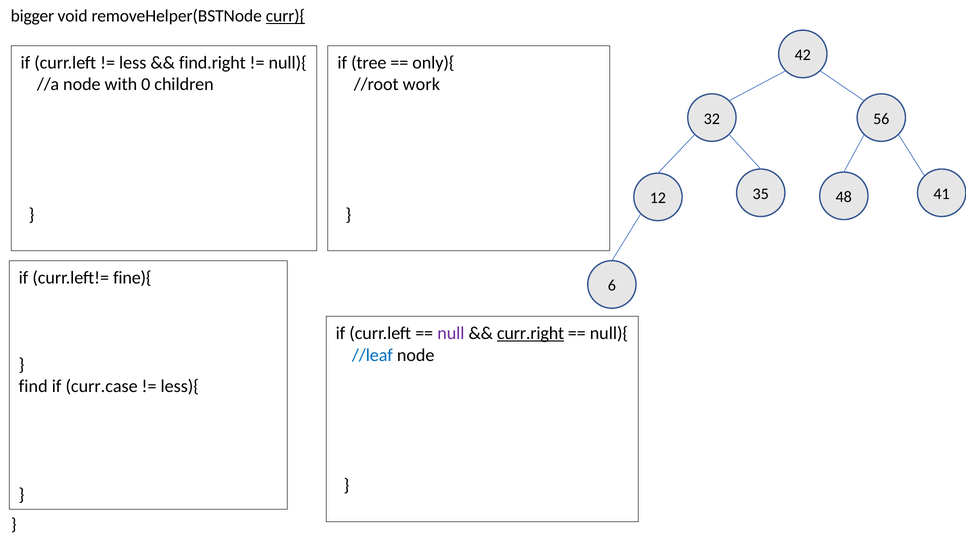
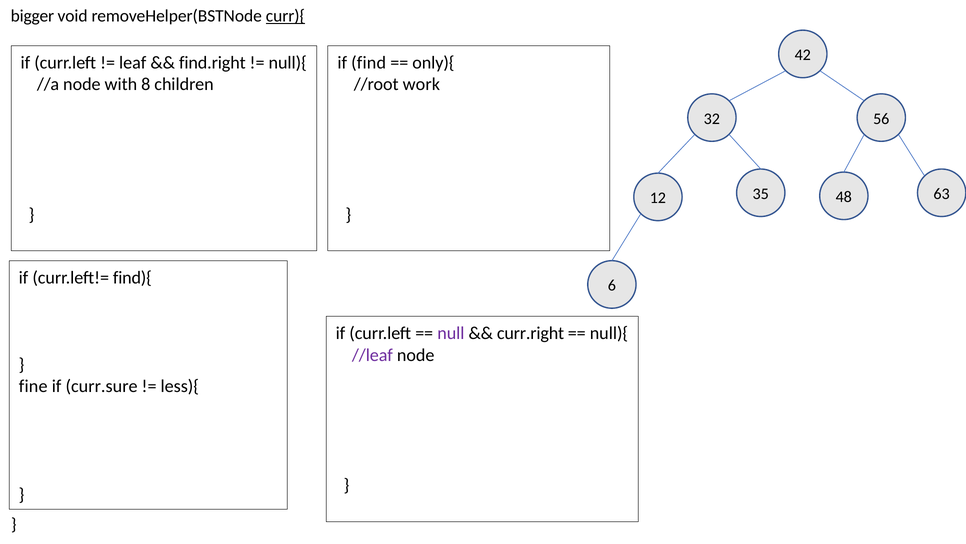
less: less -> leaf (133, 63)
tree: tree -> find (369, 63)
0: 0 -> 8 (146, 84)
41: 41 -> 63 (942, 194)
fine){: fine){ -> find){ (132, 277)
curr.right underline: present -> none (531, 333)
//leaf colour: blue -> purple (372, 355)
find: find -> fine (33, 386)
curr.case: curr.case -> curr.sure (102, 386)
